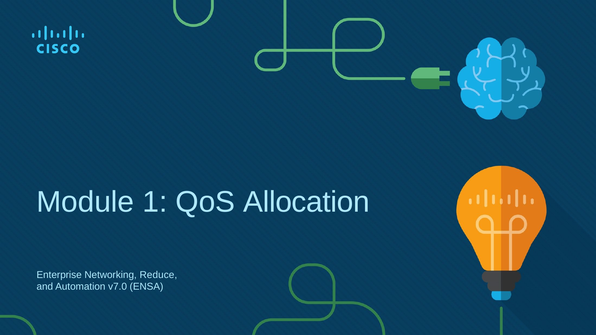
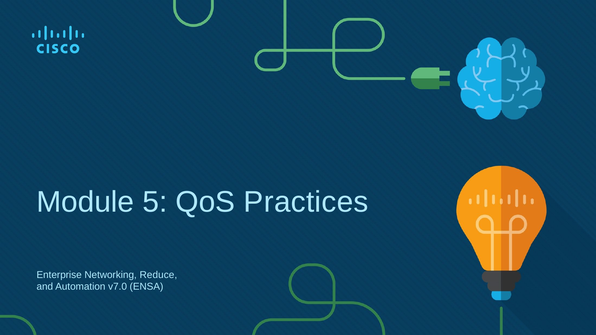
1: 1 -> 5 (155, 202)
Allocation: Allocation -> Practices (306, 202)
